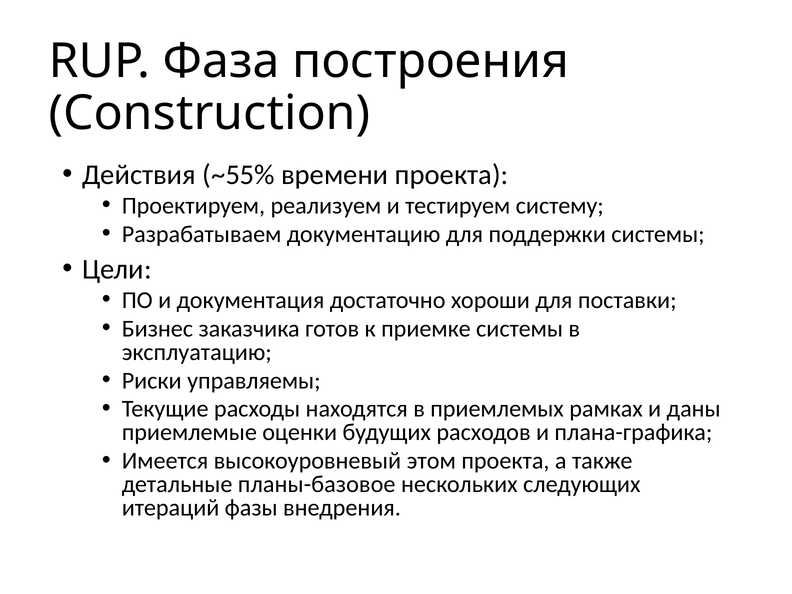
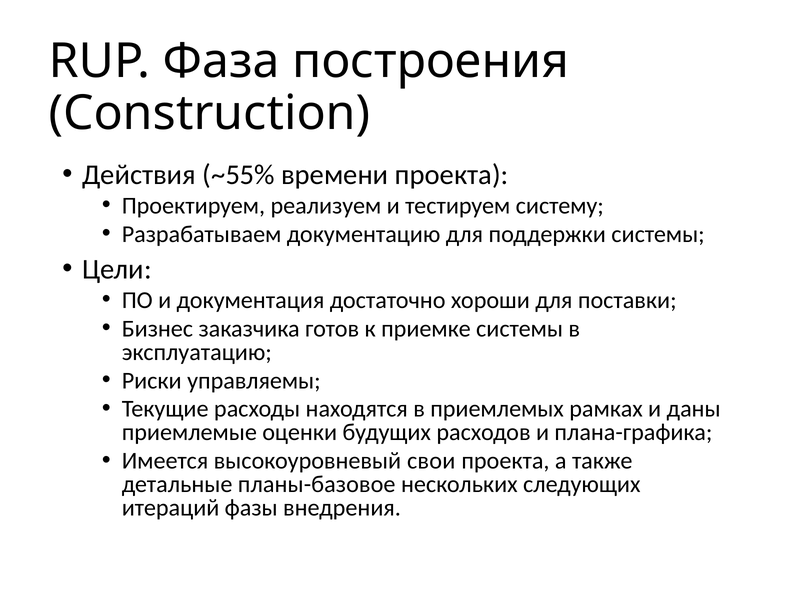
этом: этом -> свои (431, 461)
